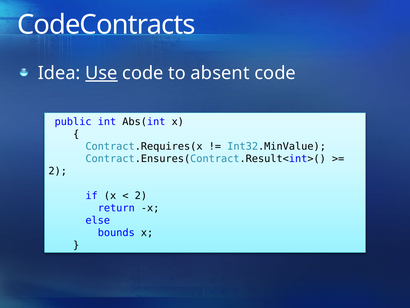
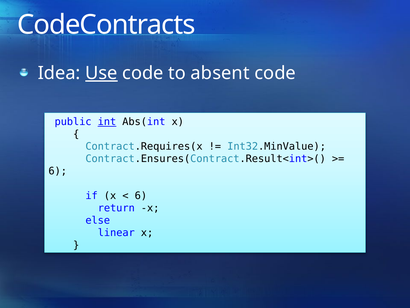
int underline: none -> present (107, 122)
2: 2 -> 6 (58, 171)
2: 2 -> 6 (141, 195)
bounds: bounds -> linear (116, 232)
